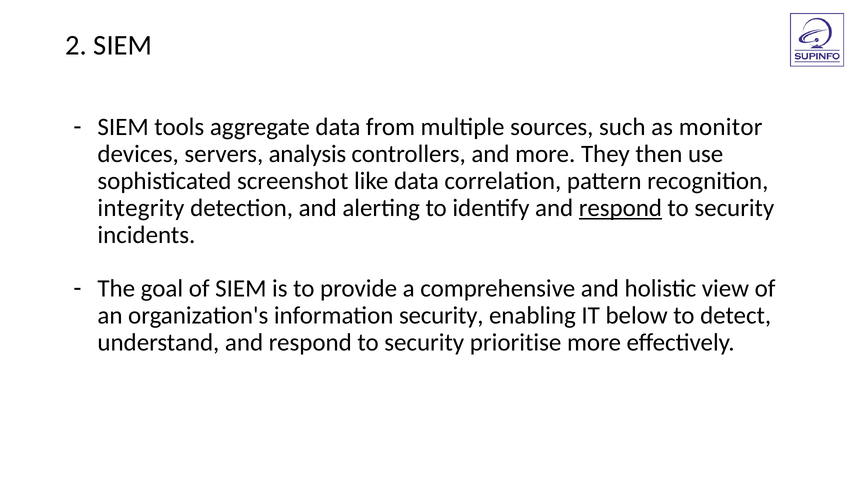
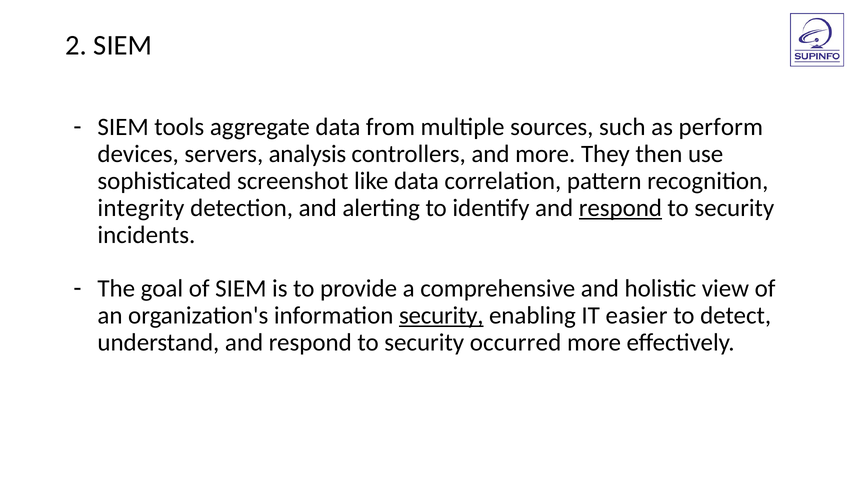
monitor: monitor -> perform (721, 127)
security underline: none -> present (441, 316)
below: below -> easier (637, 316)
prioritise: prioritise -> occurred (516, 343)
